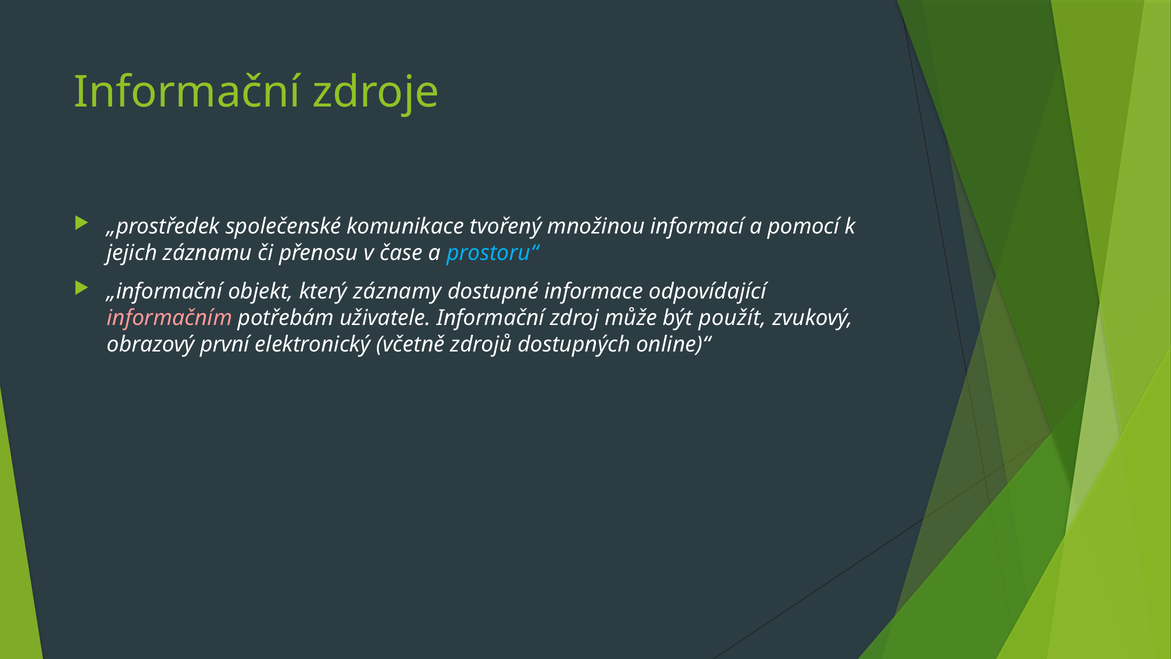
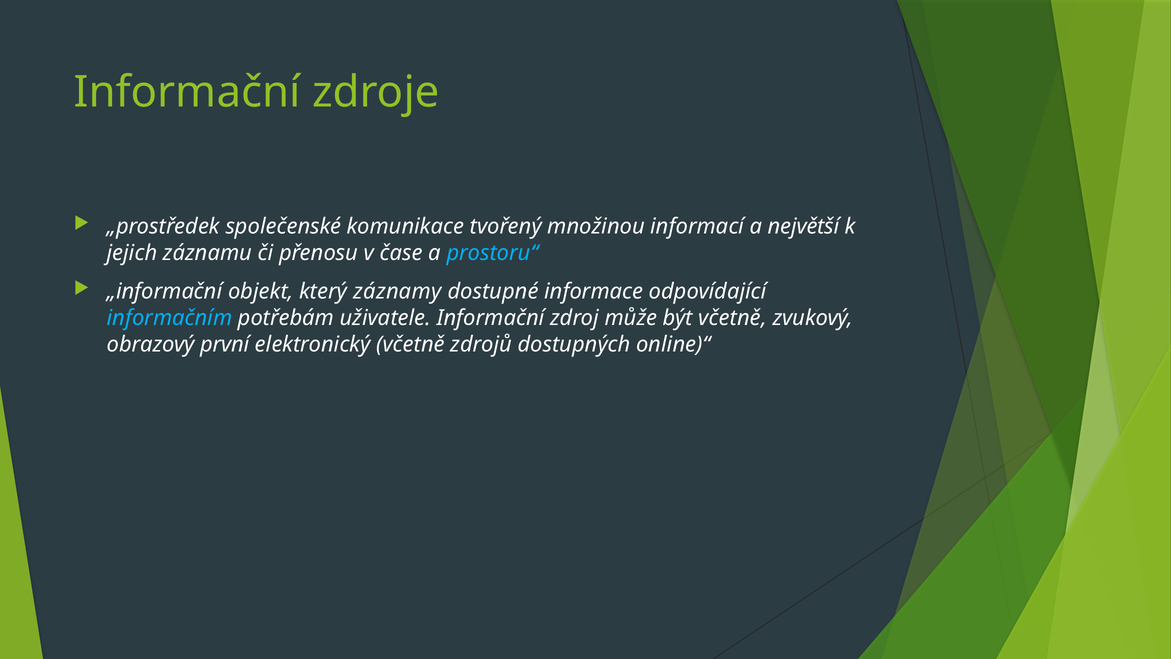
pomocí: pomocí -> největší (804, 227)
informačním colour: pink -> light blue (170, 318)
být použít: použít -> včetně (733, 318)
